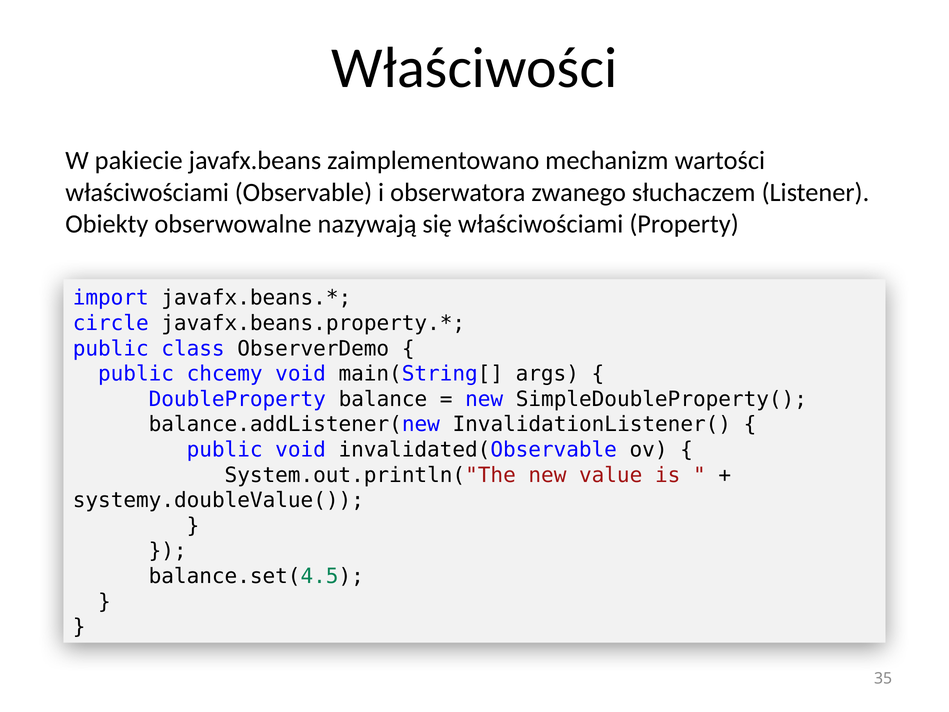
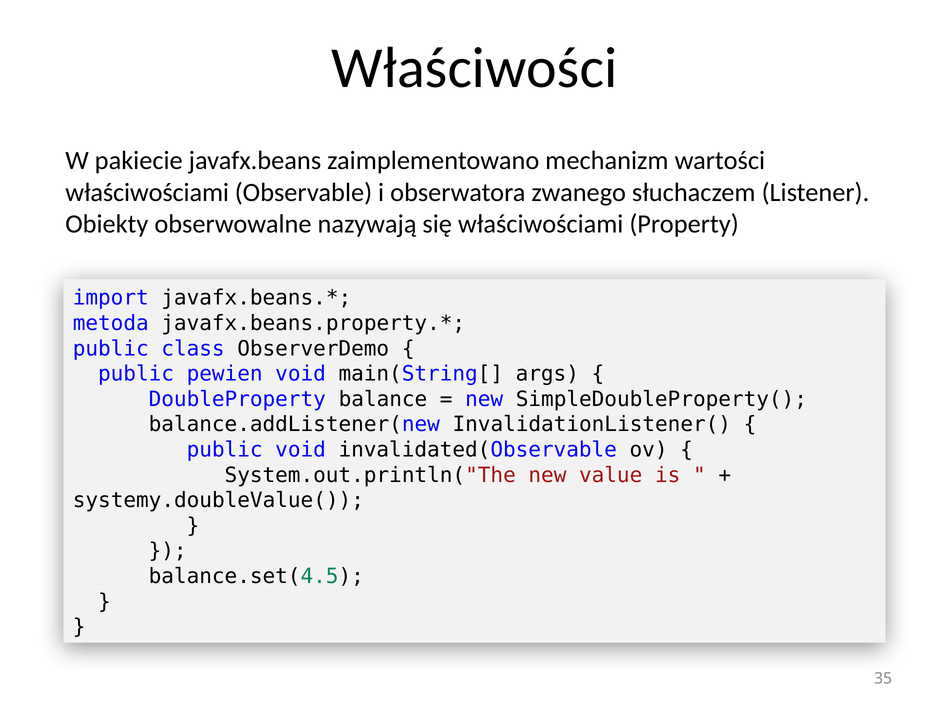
circle: circle -> metoda (111, 323)
chcemy: chcemy -> pewien (225, 374)
